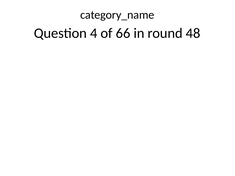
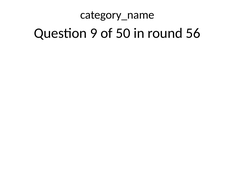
4: 4 -> 9 (94, 33)
66: 66 -> 50 (123, 33)
48: 48 -> 56 (193, 33)
